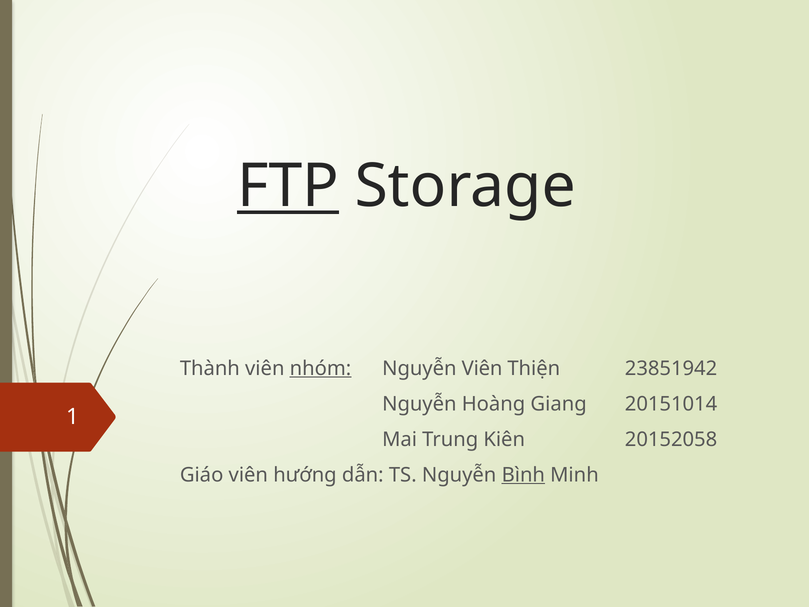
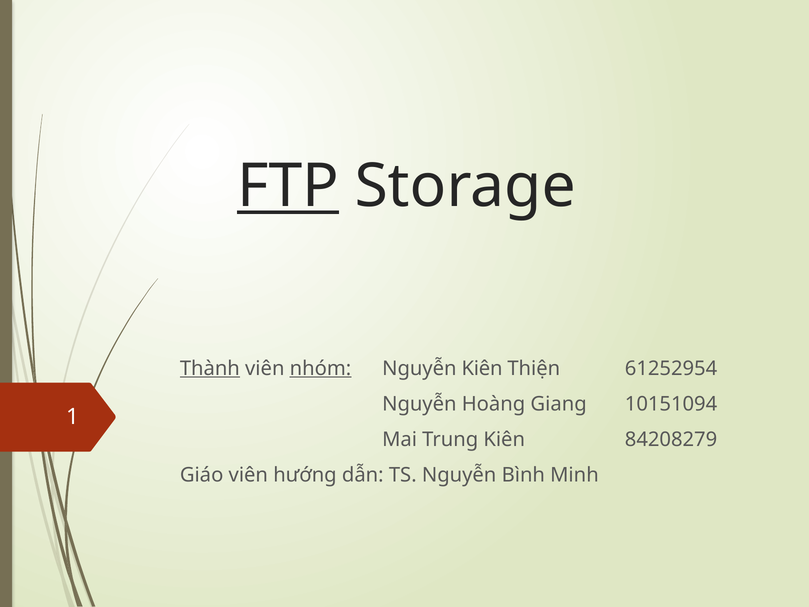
Thành underline: none -> present (210, 368)
Nguyễn Viên: Viên -> Kiên (482, 368)
23851942: 23851942 -> 61252954 (671, 368)
20151014: 20151014 -> 10151094 (671, 404)
20152058: 20152058 -> 84208279 (671, 439)
Bình underline: present -> none (523, 475)
